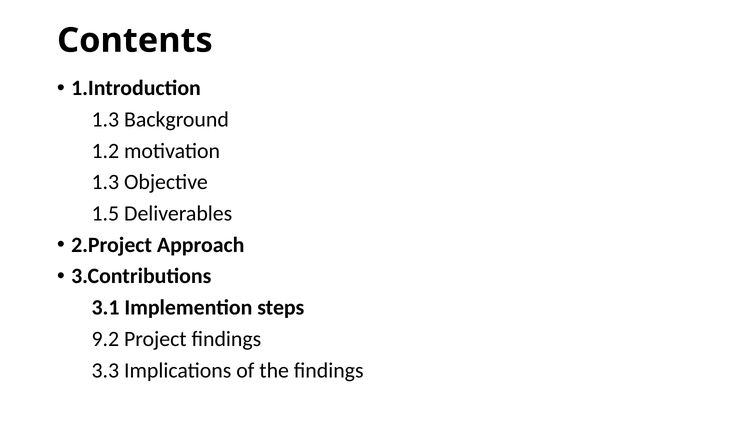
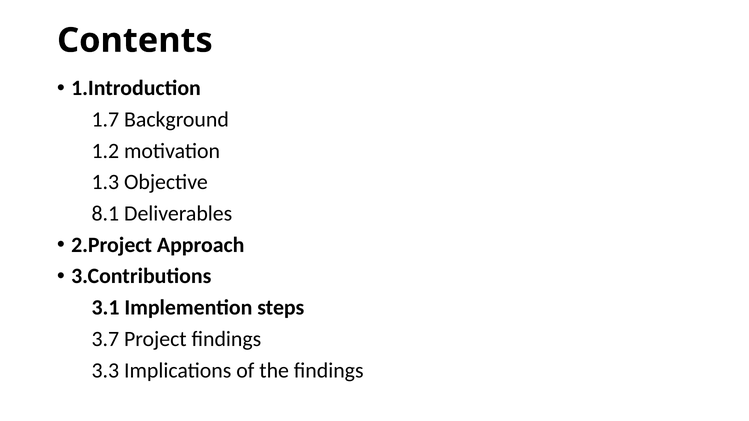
1.3: 1.3 -> 1.7 (105, 120)
1.5: 1.5 -> 8.1 (105, 214)
9.2: 9.2 -> 3.7 (105, 339)
